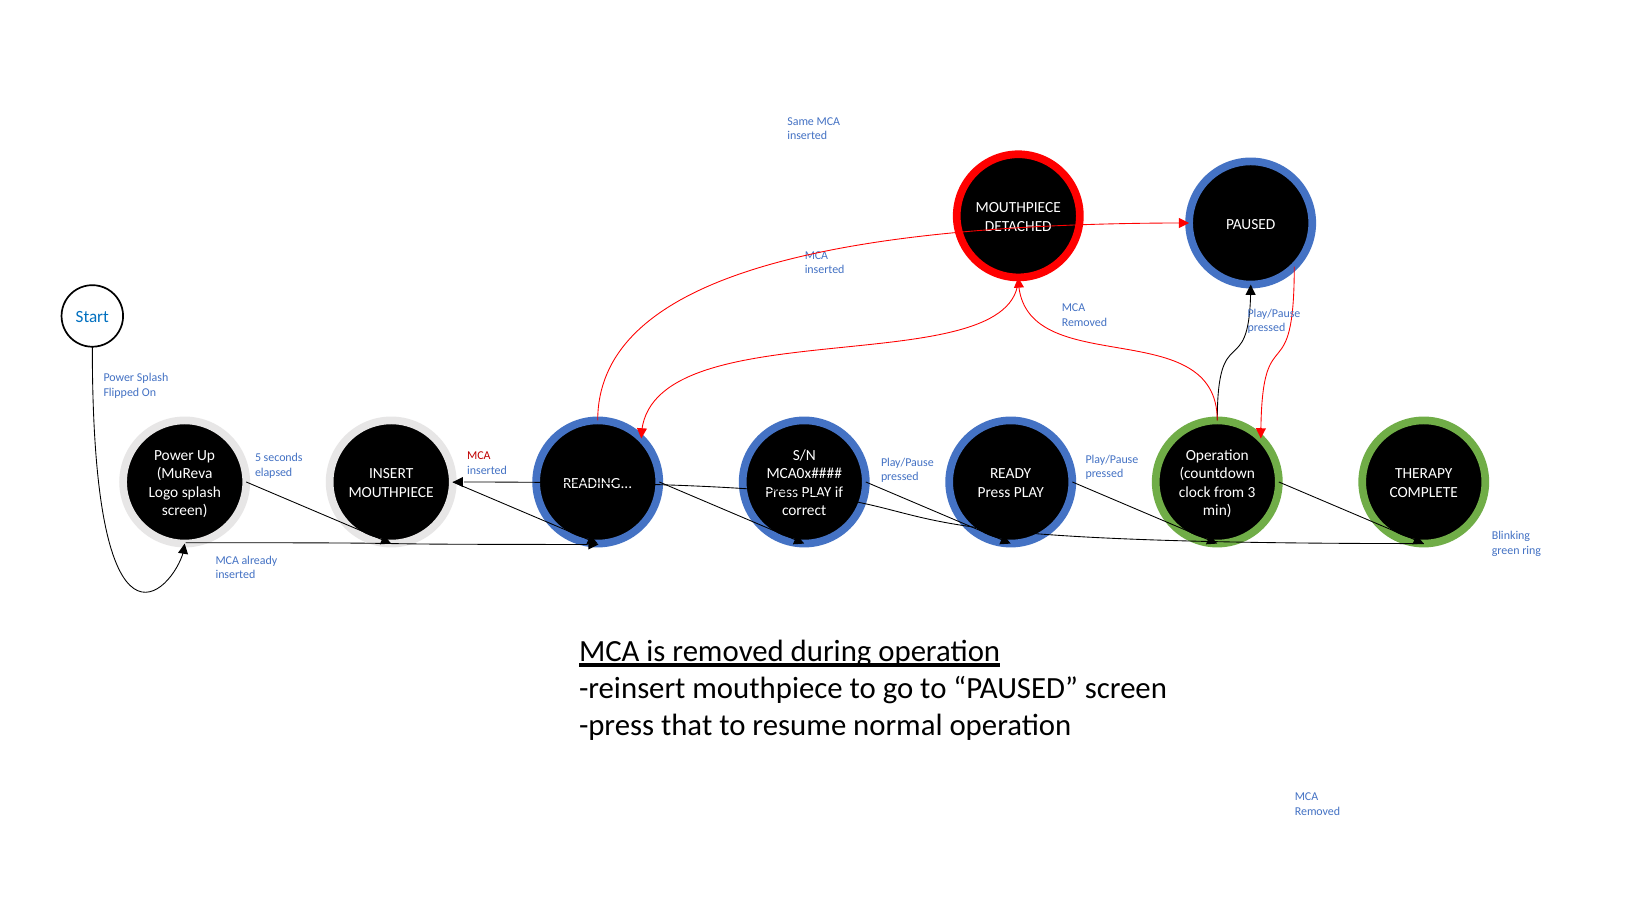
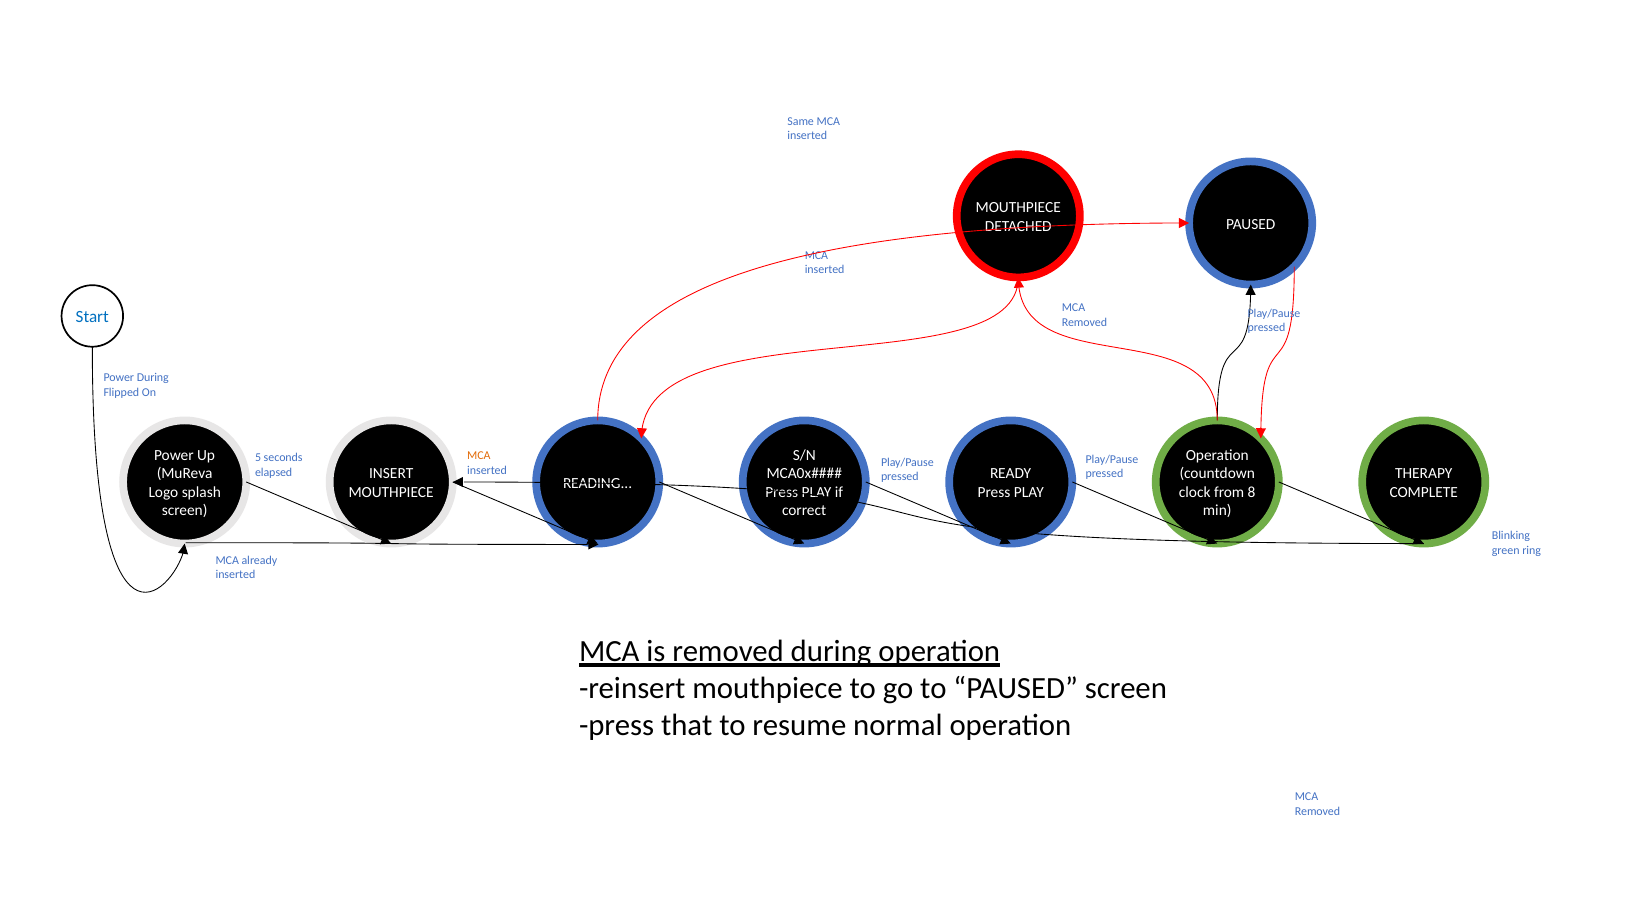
Power Splash: Splash -> During (153, 378)
MCA colour: red -> orange (479, 456)
3: 3 -> 8 (1252, 492)
